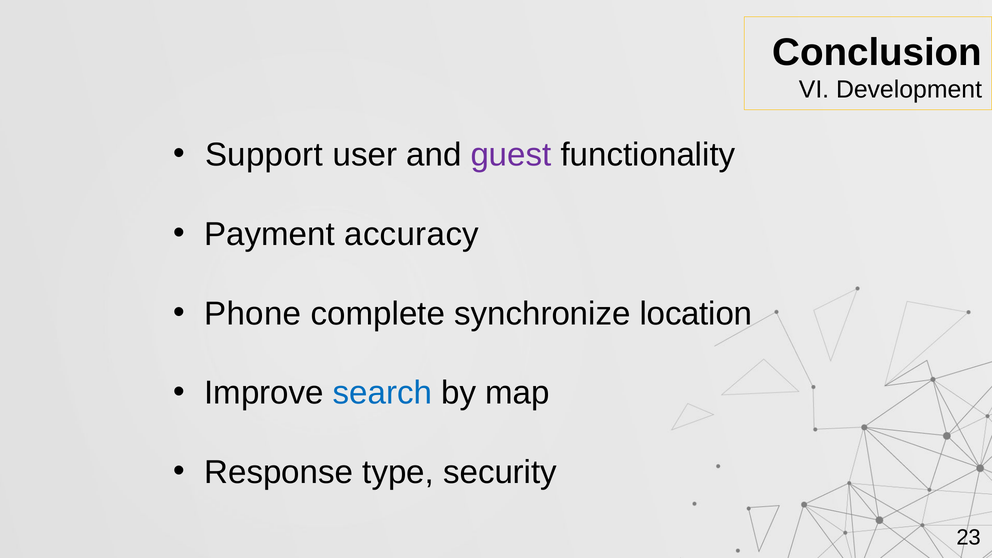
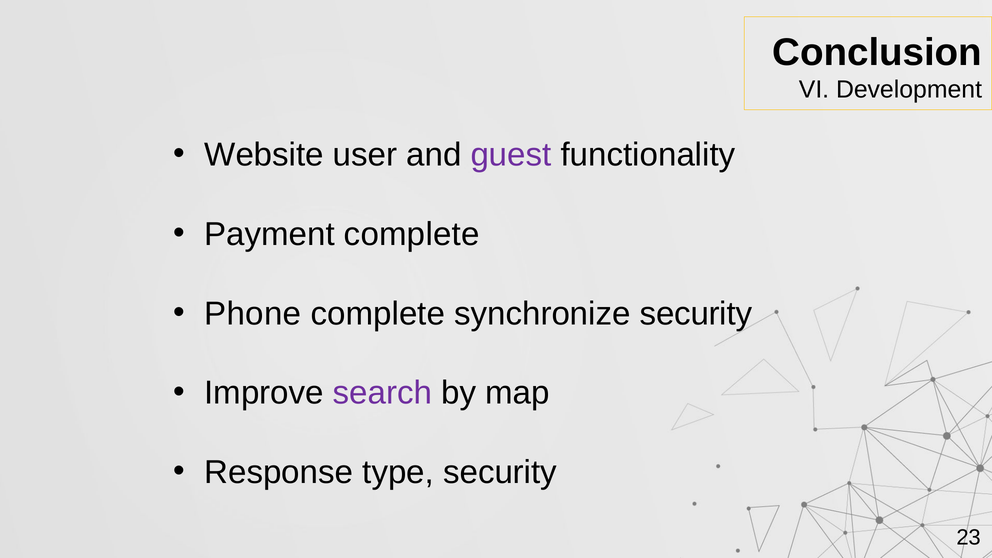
Support: Support -> Website (264, 155)
Payment accuracy: accuracy -> complete (412, 234)
synchronize location: location -> security (696, 314)
search colour: blue -> purple (383, 393)
